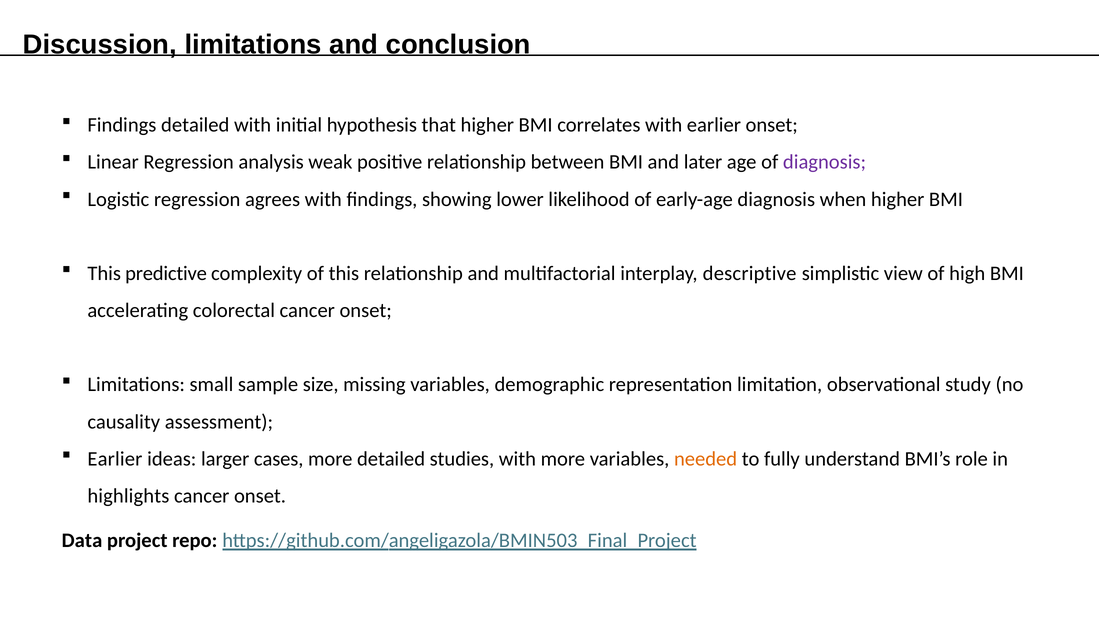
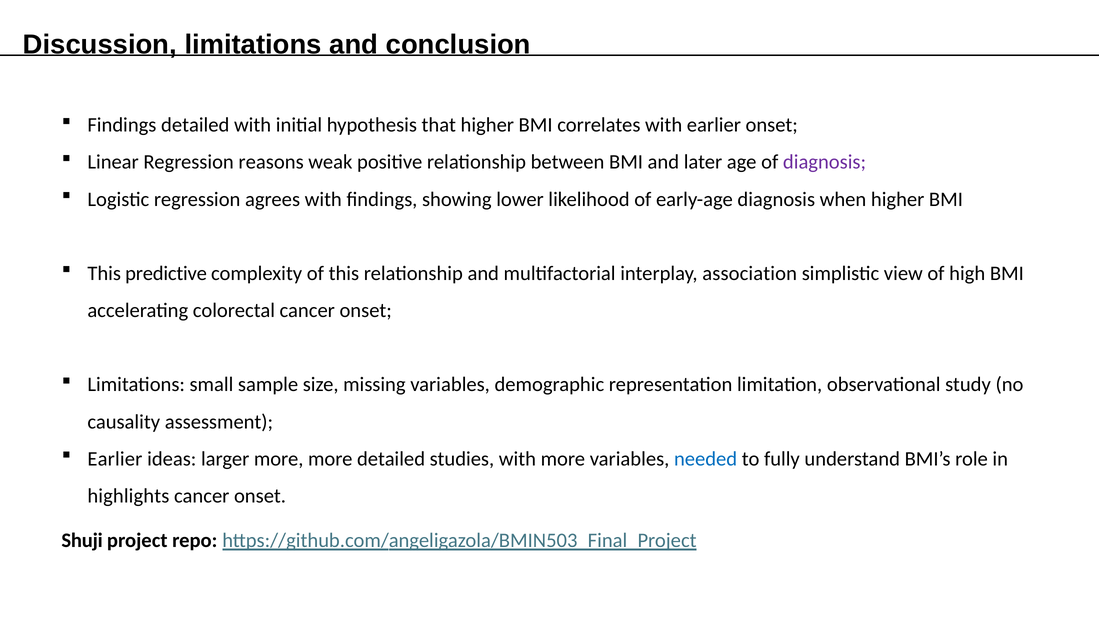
analysis: analysis -> reasons (271, 162)
descriptive: descriptive -> association (750, 274)
larger cases: cases -> more (279, 459)
needed colour: orange -> blue (706, 459)
Data: Data -> Shuji (82, 541)
